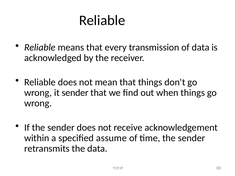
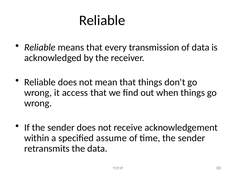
it sender: sender -> access (75, 93)
